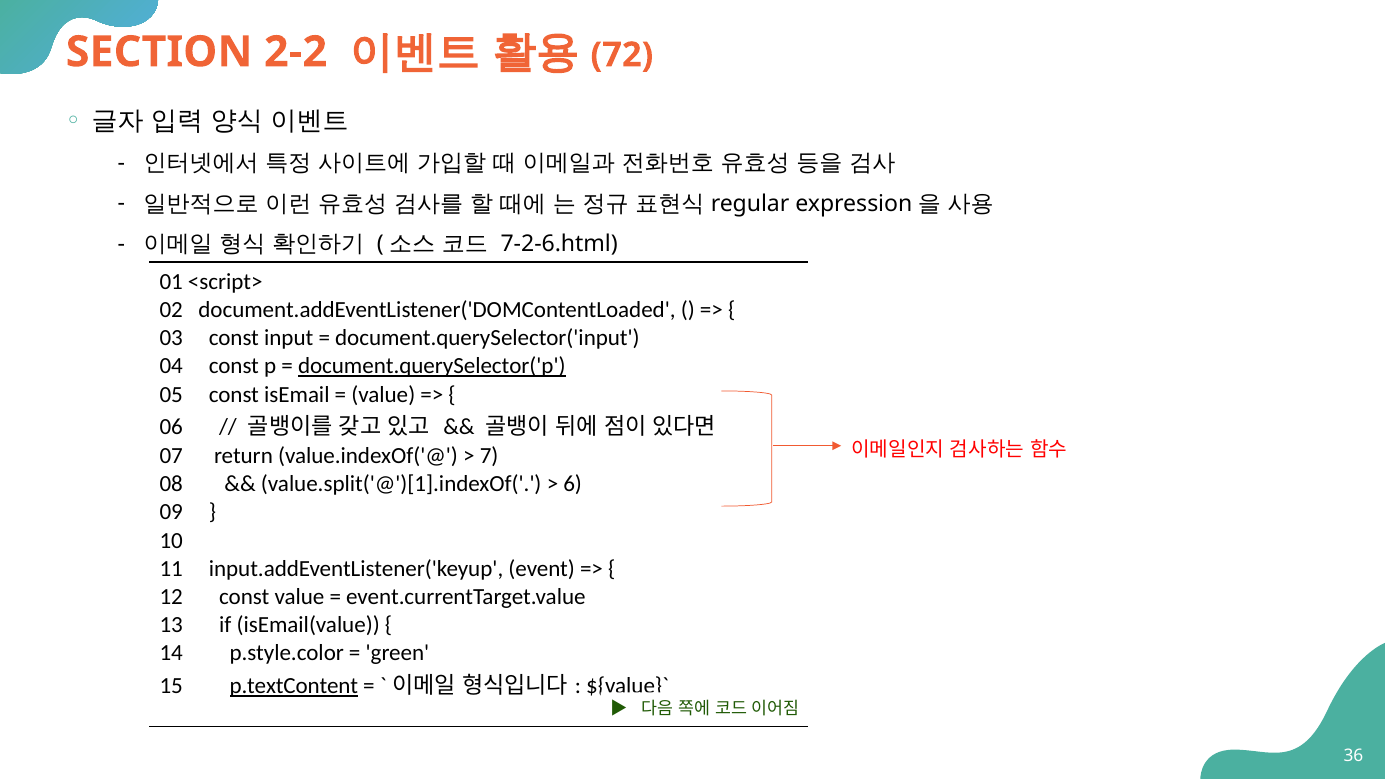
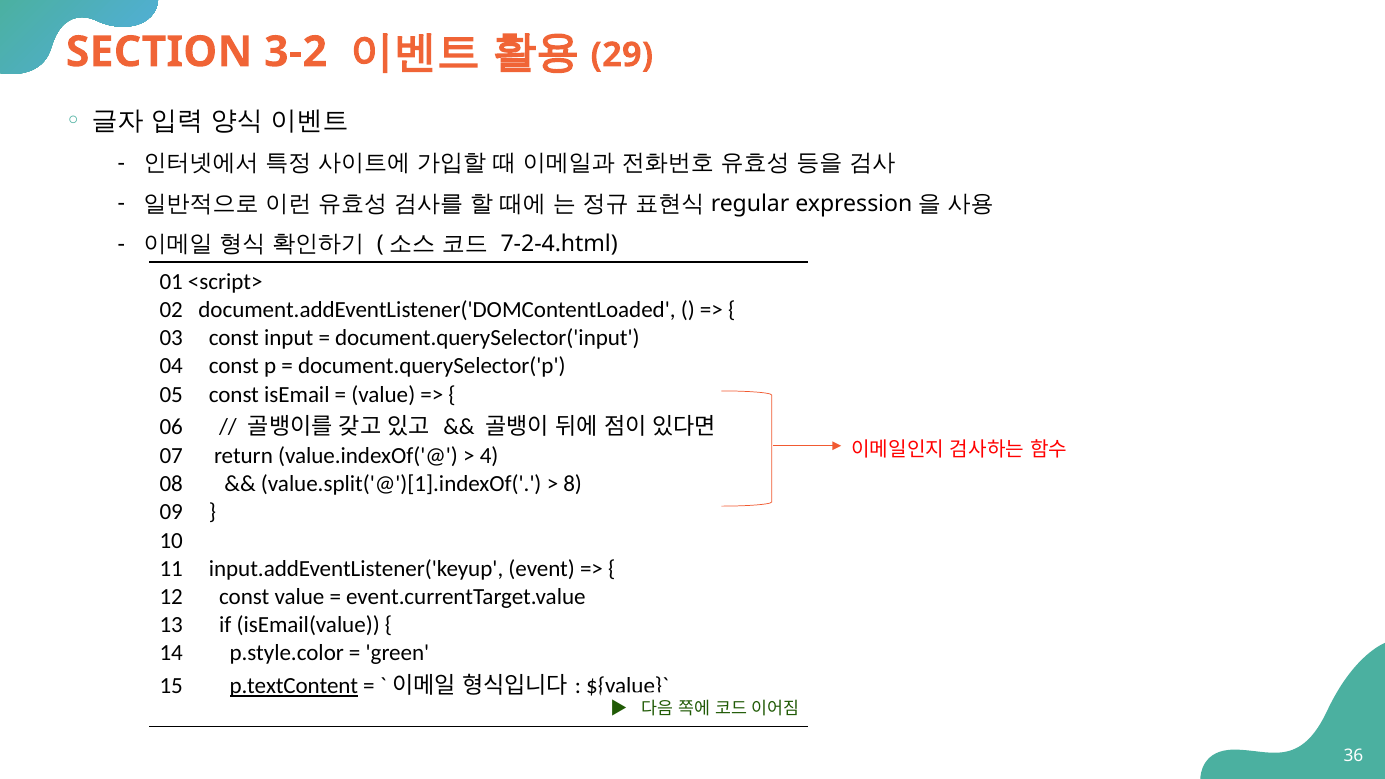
2-2: 2-2 -> 3-2 (296, 52)
72: 72 -> 29 (622, 55)
7-2-6.html: 7-2-6.html -> 7-2-4.html (559, 244)
document.querySelector('p underline: present -> none (432, 366)
7: 7 -> 4 (489, 456)
6: 6 -> 8 (573, 484)
